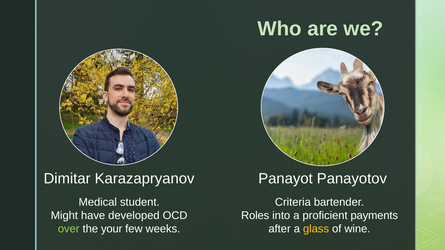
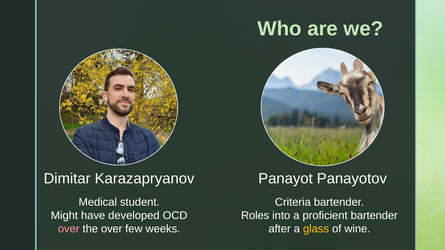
proficient payments: payments -> bartender (374, 216)
over colour: light green -> pink (69, 229)
the your: your -> over (112, 229)
